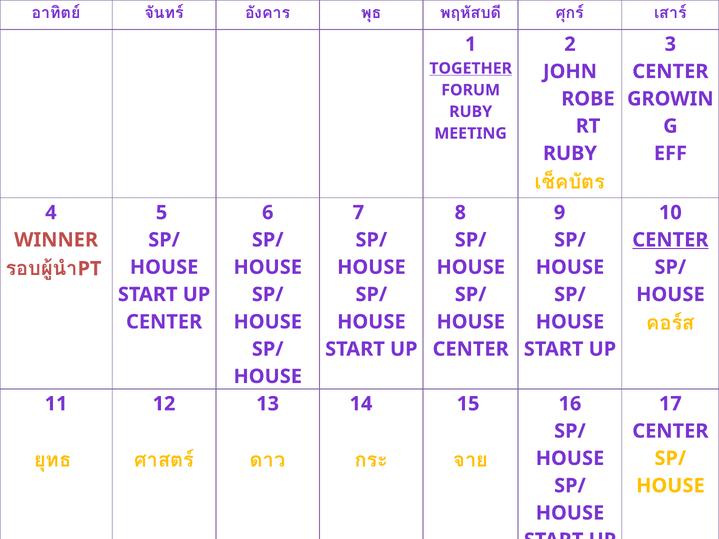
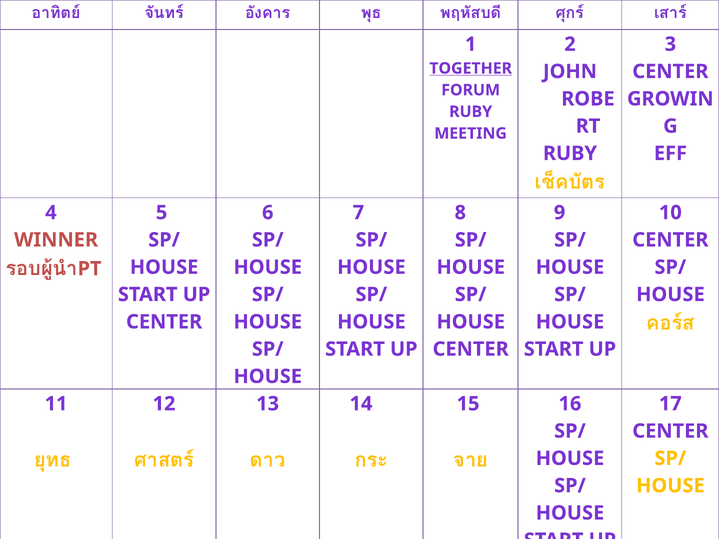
CENTER underline: present -> none (670, 240)
